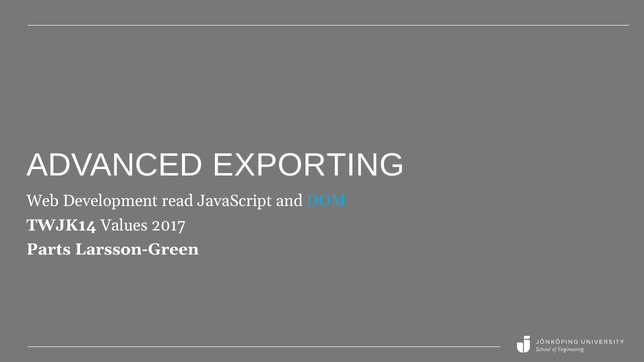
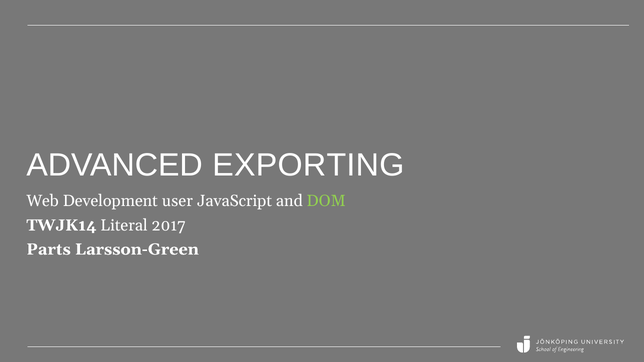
read: read -> user (177, 201)
DOM colour: light blue -> light green (326, 201)
Values: Values -> Literal (124, 225)
